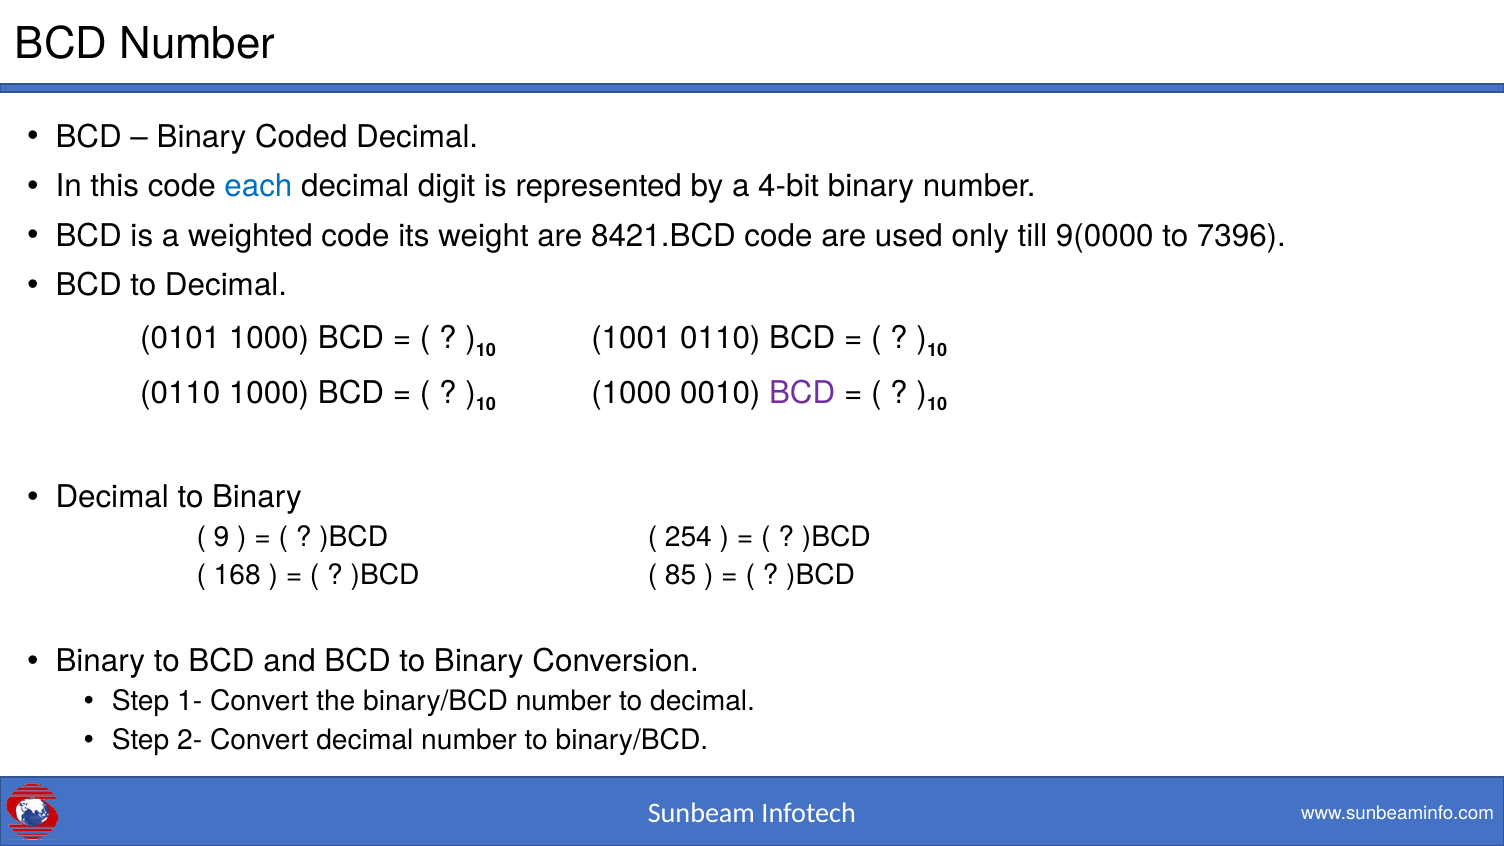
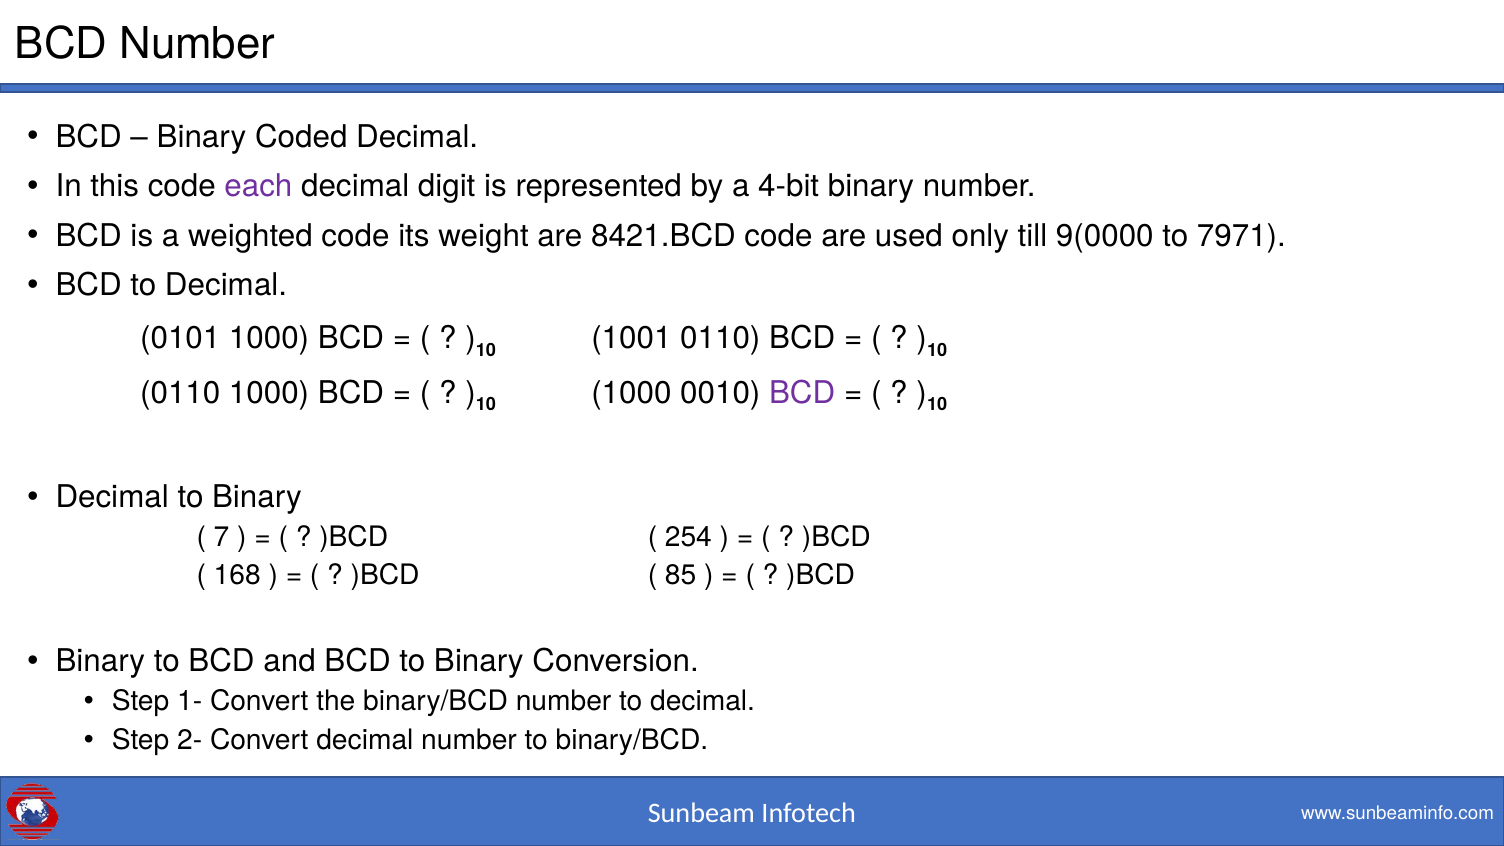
each colour: blue -> purple (258, 186)
7396: 7396 -> 7971 (1241, 236)
9: 9 -> 7 (221, 537)
